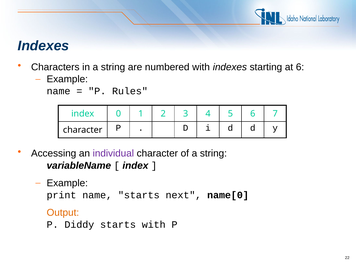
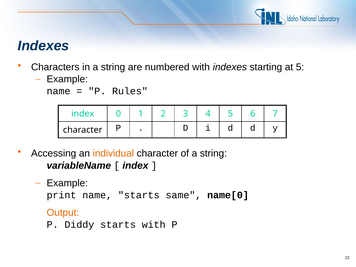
at 6: 6 -> 5 (300, 67)
individual colour: purple -> orange (113, 153)
next: next -> same (183, 195)
